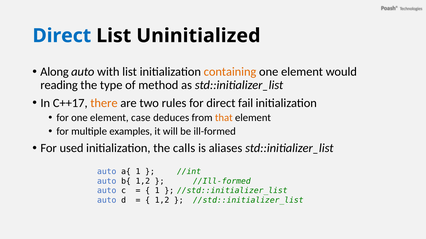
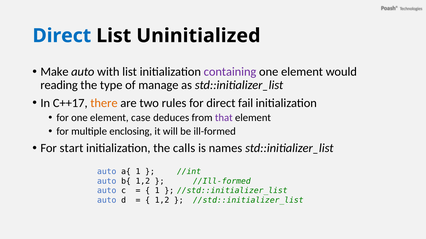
Along: Along -> Make (55, 72)
containing colour: orange -> purple (230, 72)
method: method -> manage (158, 85)
that colour: orange -> purple (224, 118)
examples: examples -> enclosing (131, 132)
used: used -> start (71, 149)
aliases: aliases -> names (225, 149)
